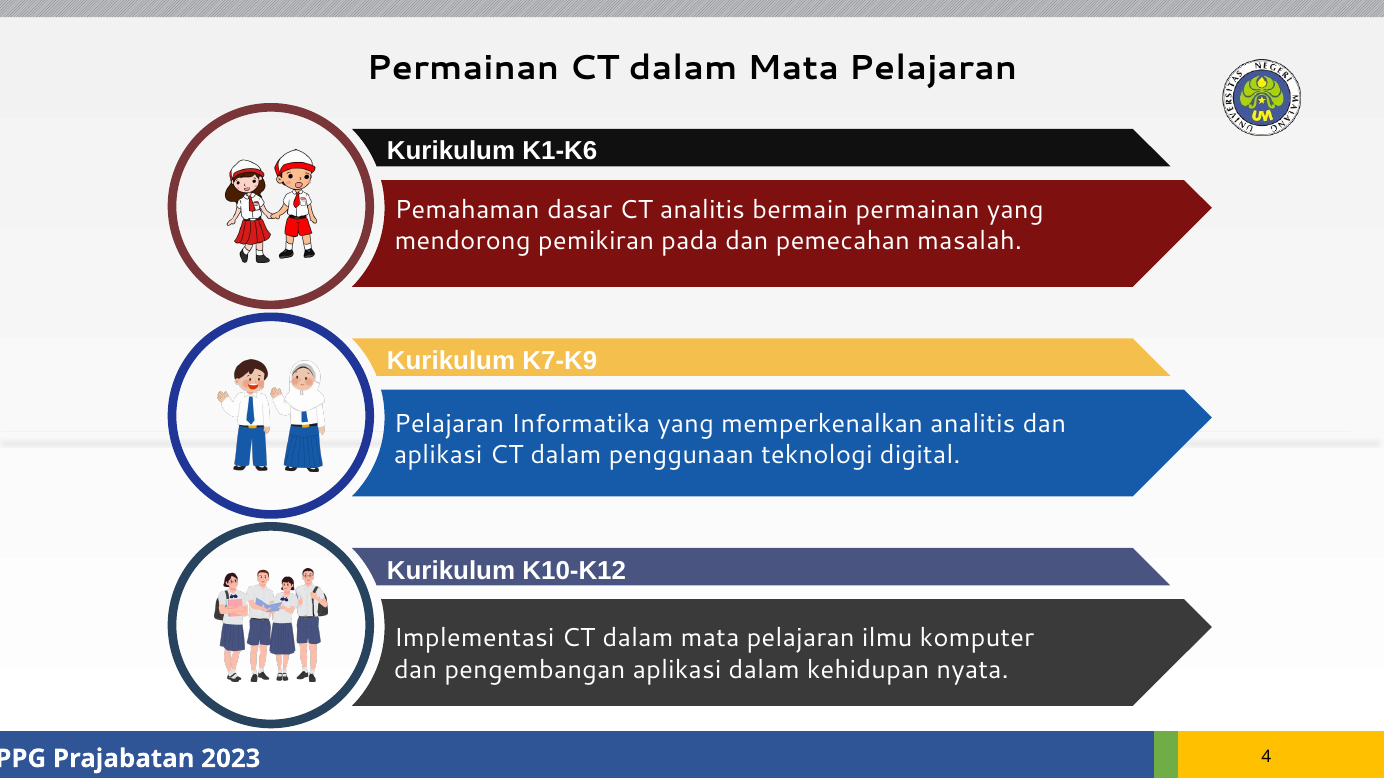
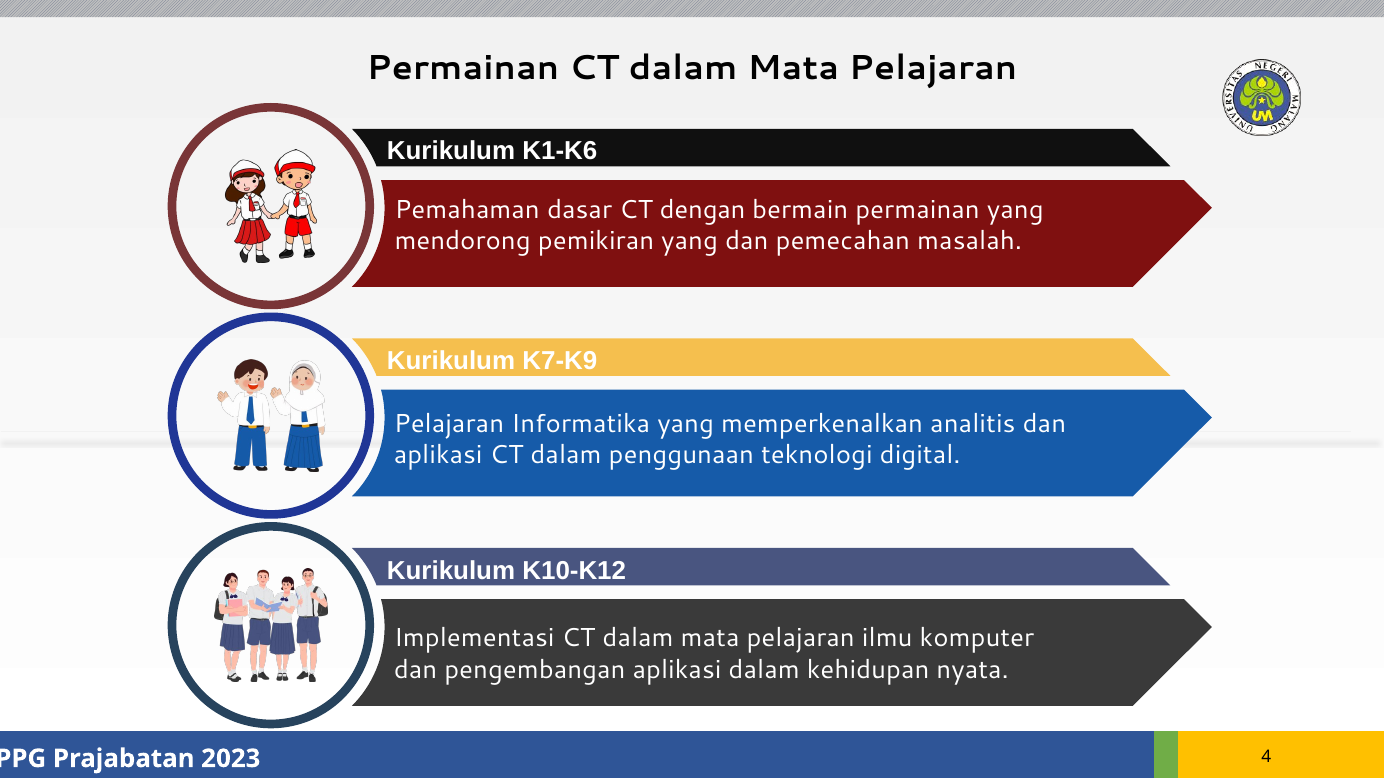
CT analitis: analitis -> dengan (703, 210)
pemikiran pada: pada -> yang (690, 241)
